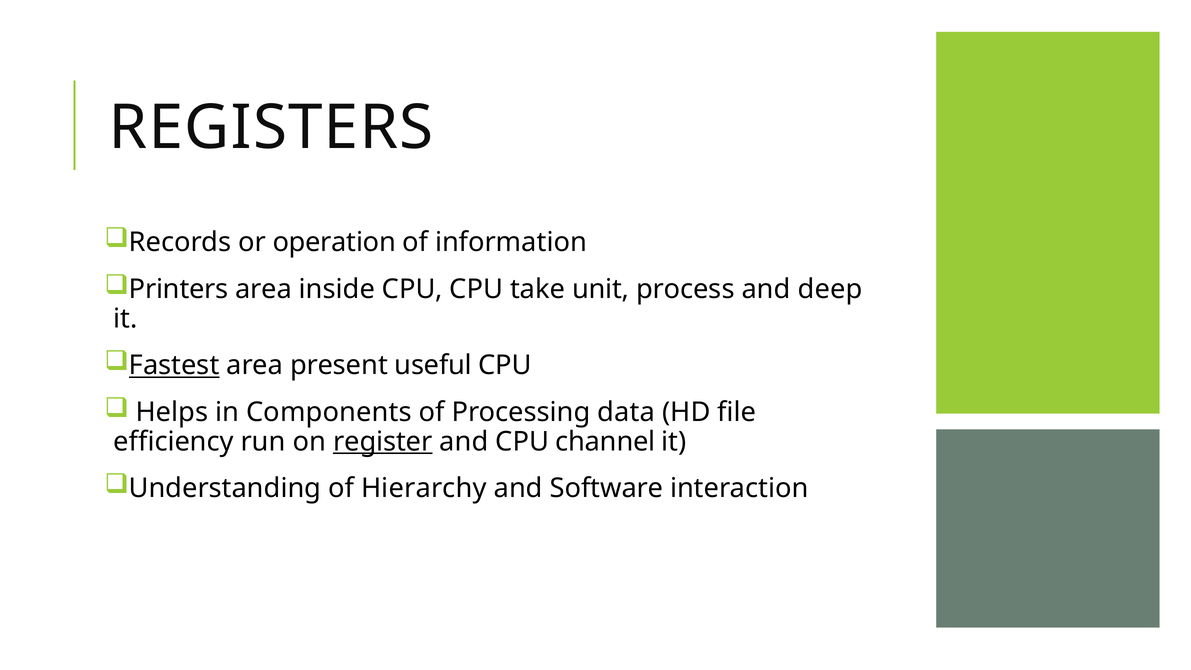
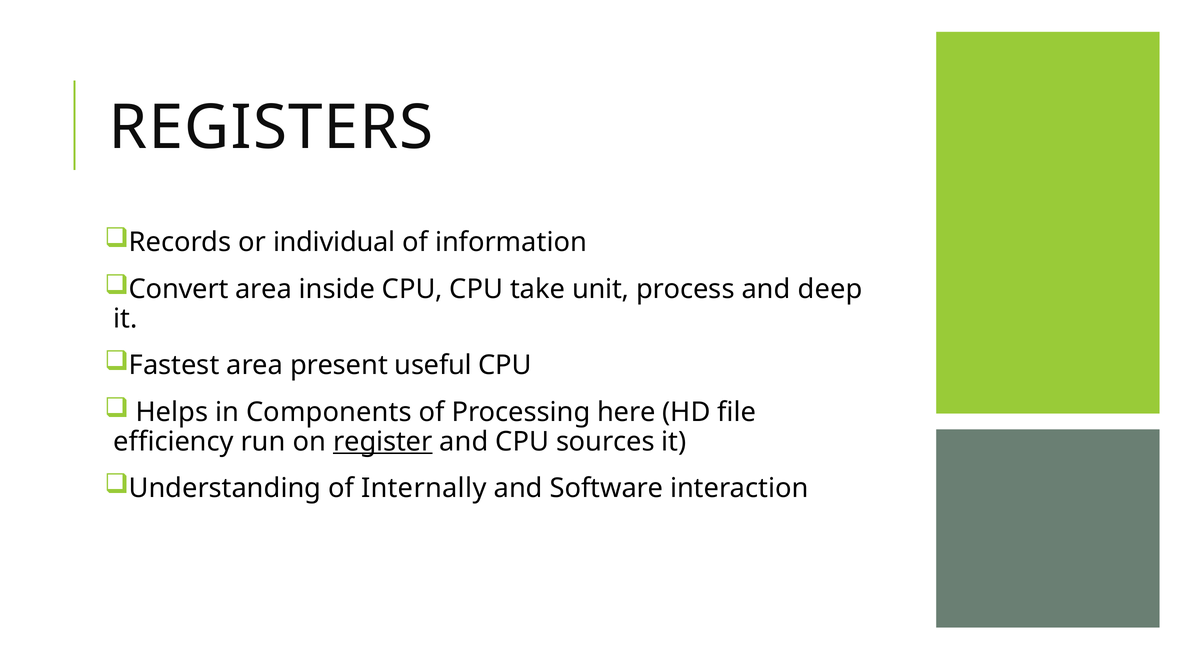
operation: operation -> individual (334, 242)
Printers: Printers -> Convert (179, 289)
Fastest underline: present -> none (174, 365)
data: data -> here (626, 412)
channel: channel -> sources (605, 442)
Hierarchy: Hierarchy -> Internally (424, 488)
